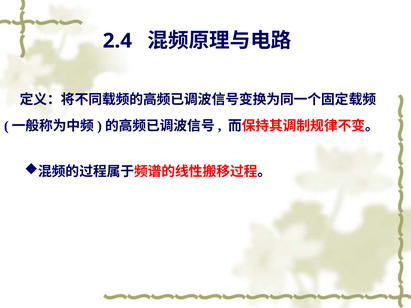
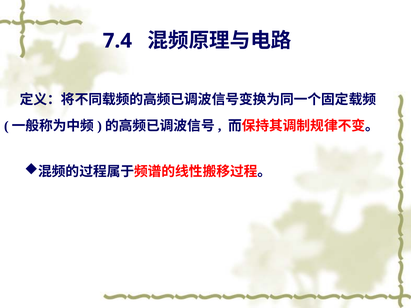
2.4: 2.4 -> 7.4 (117, 41)
